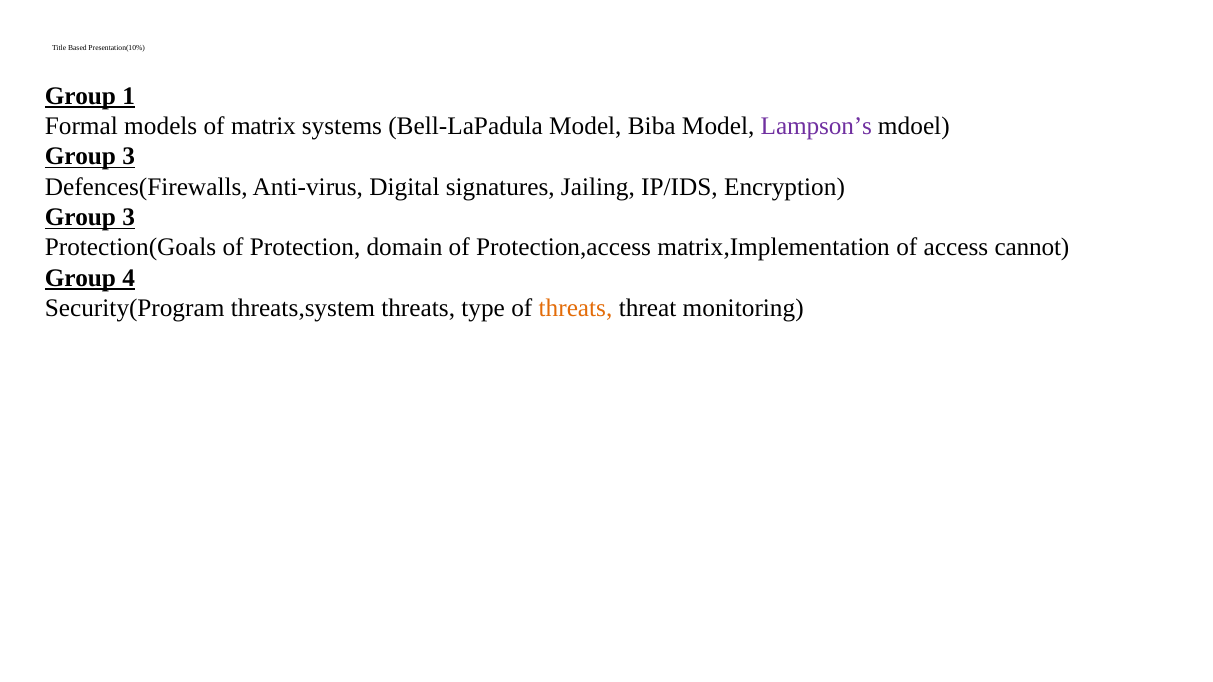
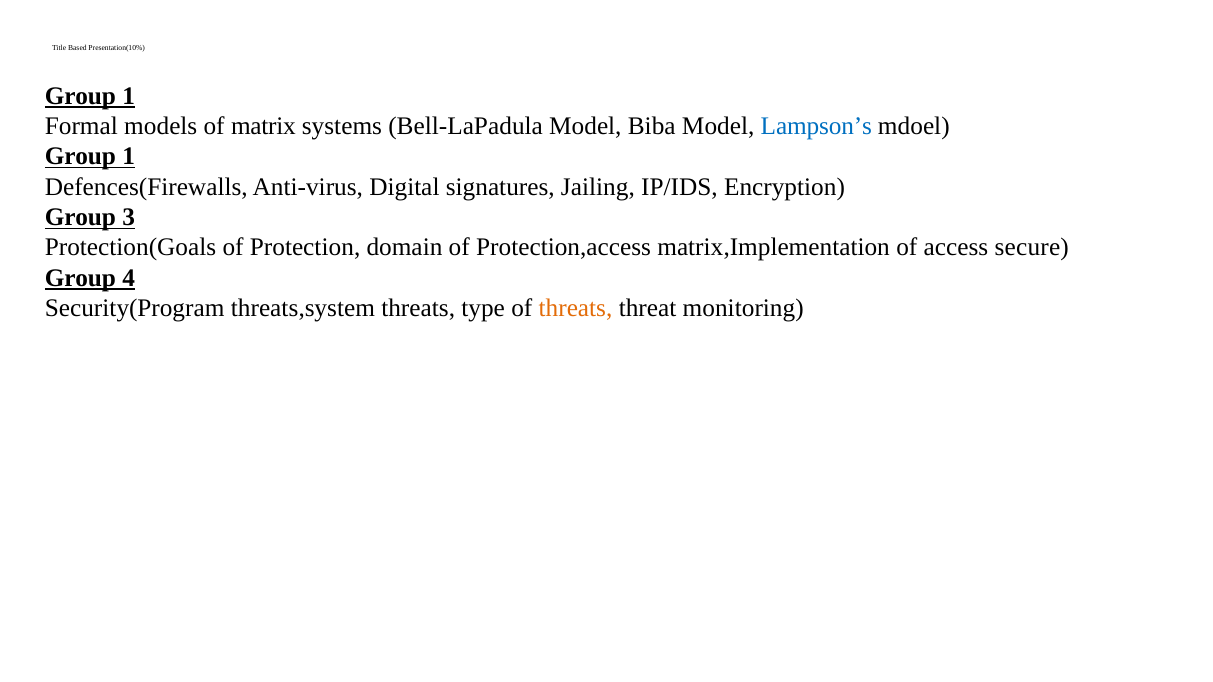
Lampson’s colour: purple -> blue (816, 126)
3: 3 -> 1 (129, 157)
cannot: cannot -> secure (1032, 248)
